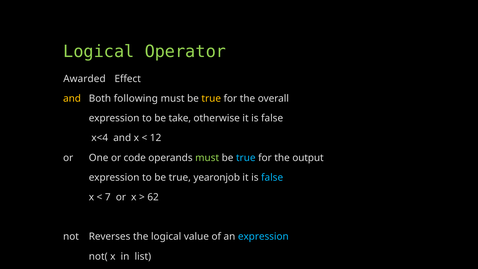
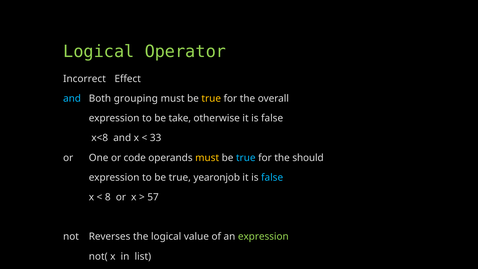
Awarded: Awarded -> Incorrect (84, 79)
and colour: yellow -> light blue (72, 99)
following: following -> grouping (136, 99)
x<4: x<4 -> x<8 (100, 138)
12: 12 -> 33 (156, 138)
must colour: light green -> yellow (207, 158)
output: output -> should (308, 158)
7: 7 -> 8 (108, 197)
62: 62 -> 57 (153, 197)
expression colour: light blue -> light green (263, 237)
